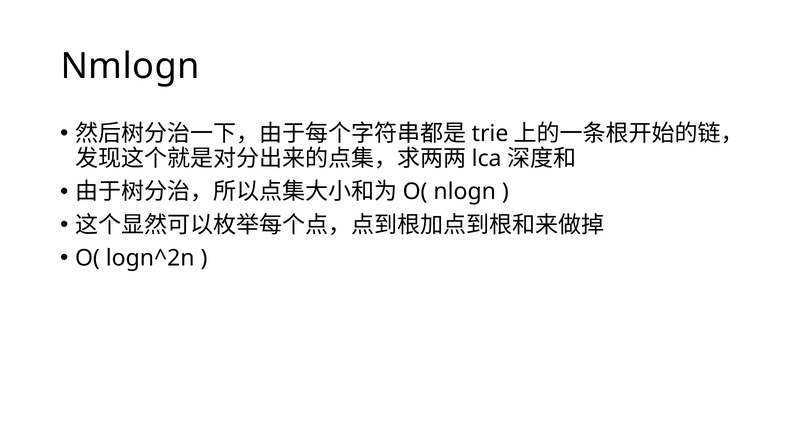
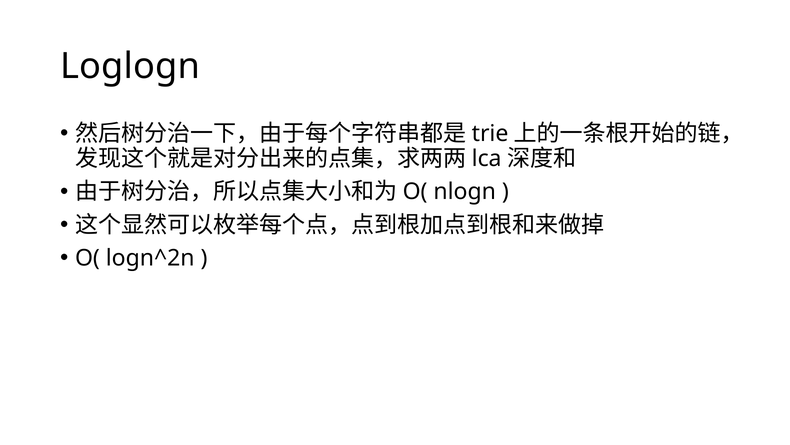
Nmlogn: Nmlogn -> Loglogn (130, 66)
